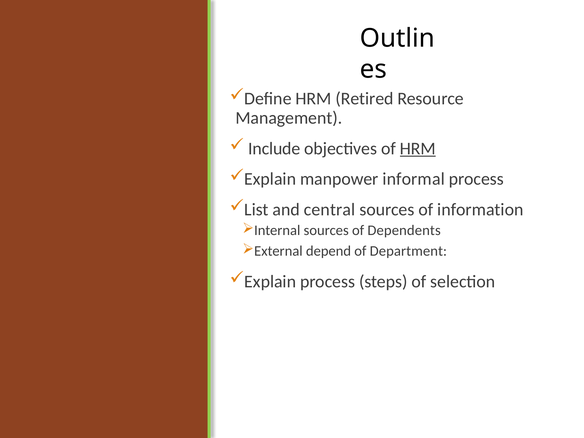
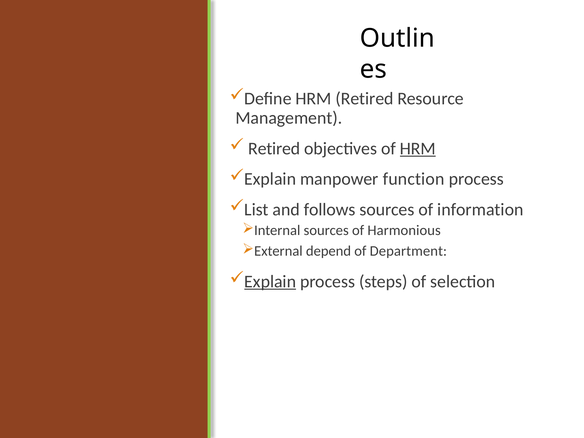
Include: Include -> Retired (274, 149)
informal: informal -> function (414, 179)
central: central -> follows (330, 210)
Dependents: Dependents -> Harmonious (404, 231)
Explain underline: none -> present (270, 282)
